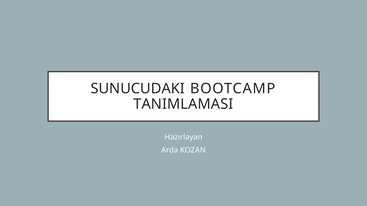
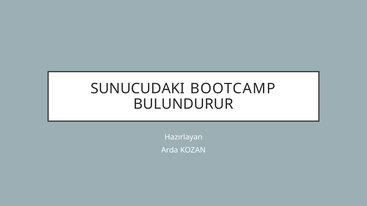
TANIMLAMASI: TANIMLAMASI -> BULUNDURUR (183, 104)
